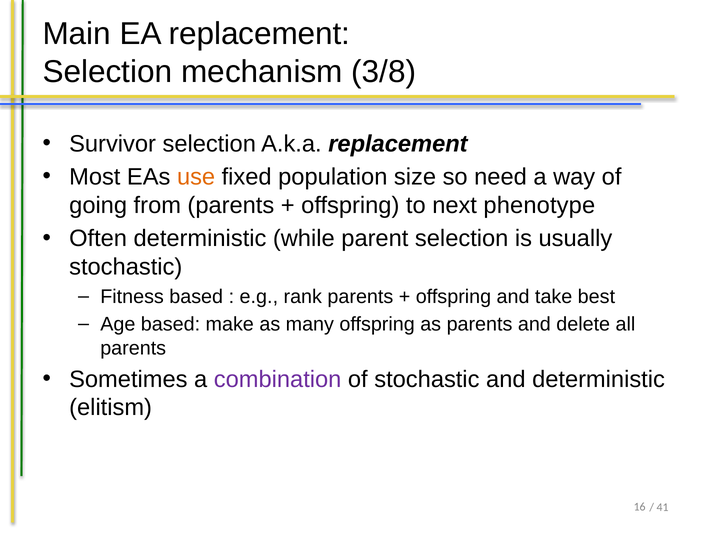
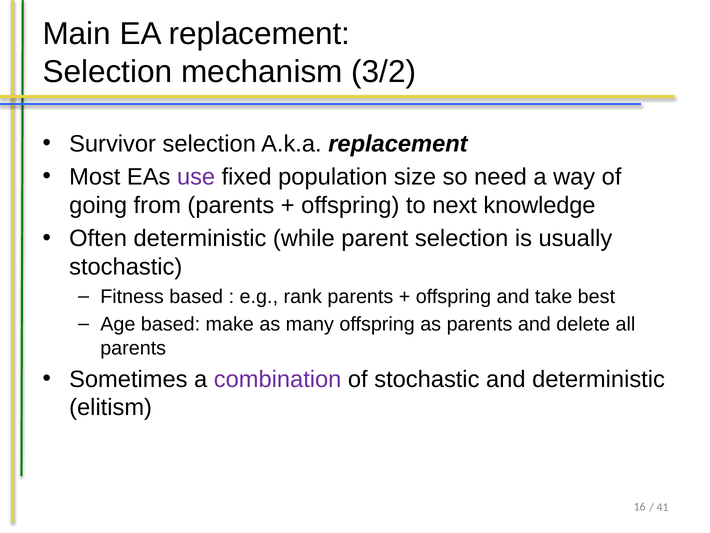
3/8: 3/8 -> 3/2 (384, 72)
use colour: orange -> purple (196, 177)
phenotype: phenotype -> knowledge (539, 205)
